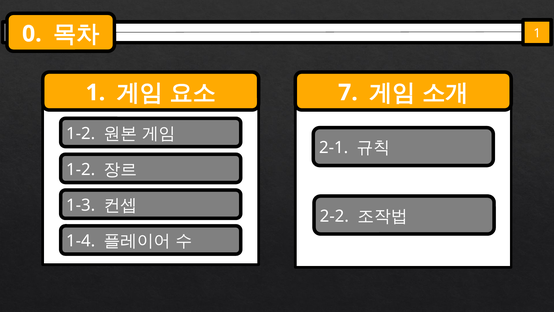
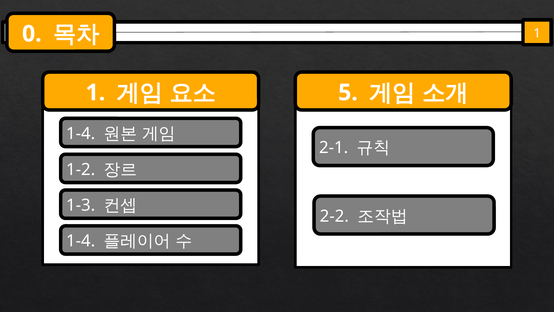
7: 7 -> 5 (348, 93)
1-2: 1-2 -> 1-4 (81, 133)
